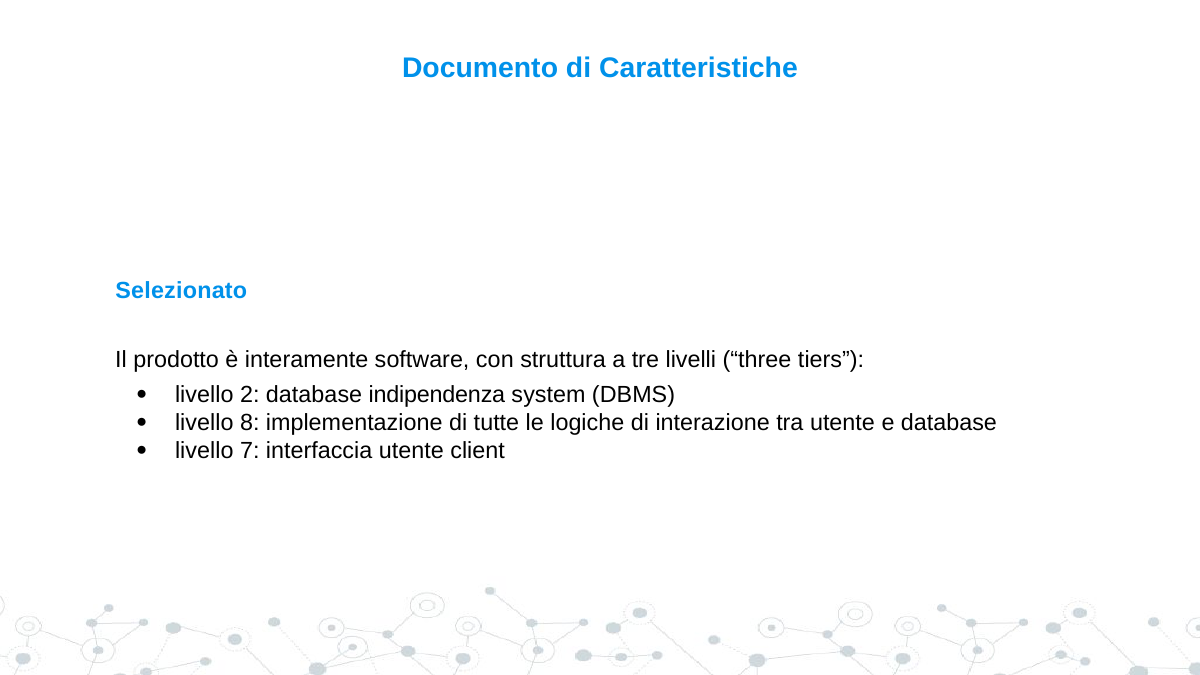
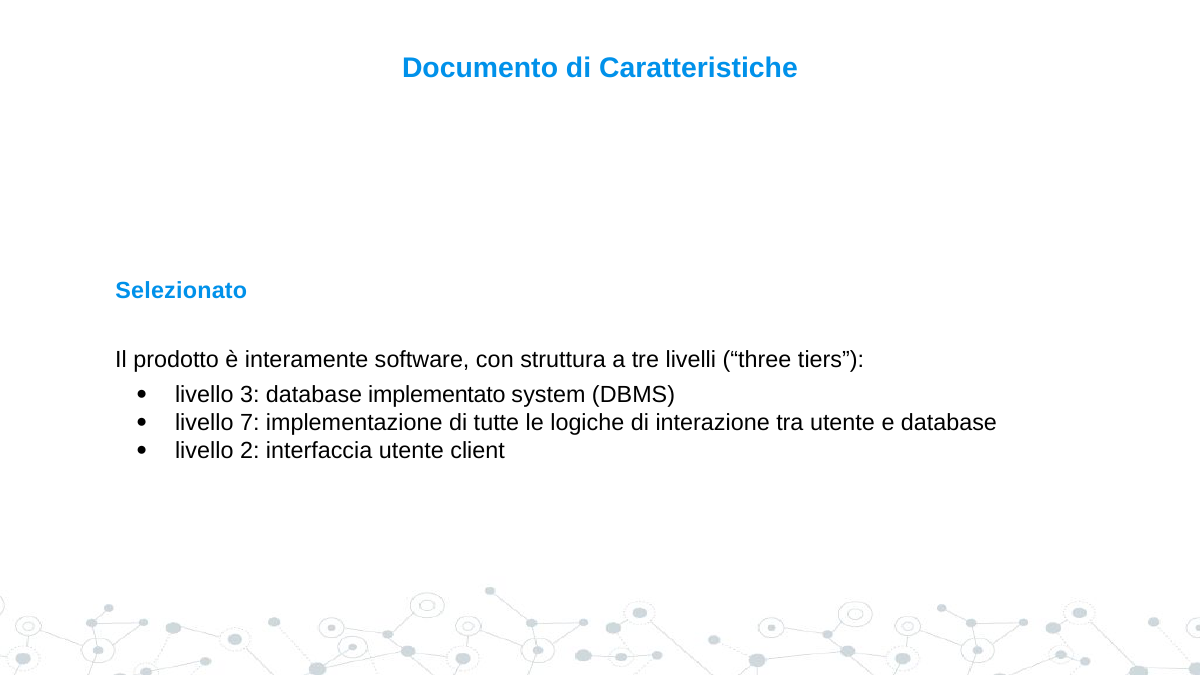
2: 2 -> 3 (250, 395)
indipendenza: indipendenza -> implementato (437, 395)
8: 8 -> 7 (250, 423)
7: 7 -> 2 (250, 451)
